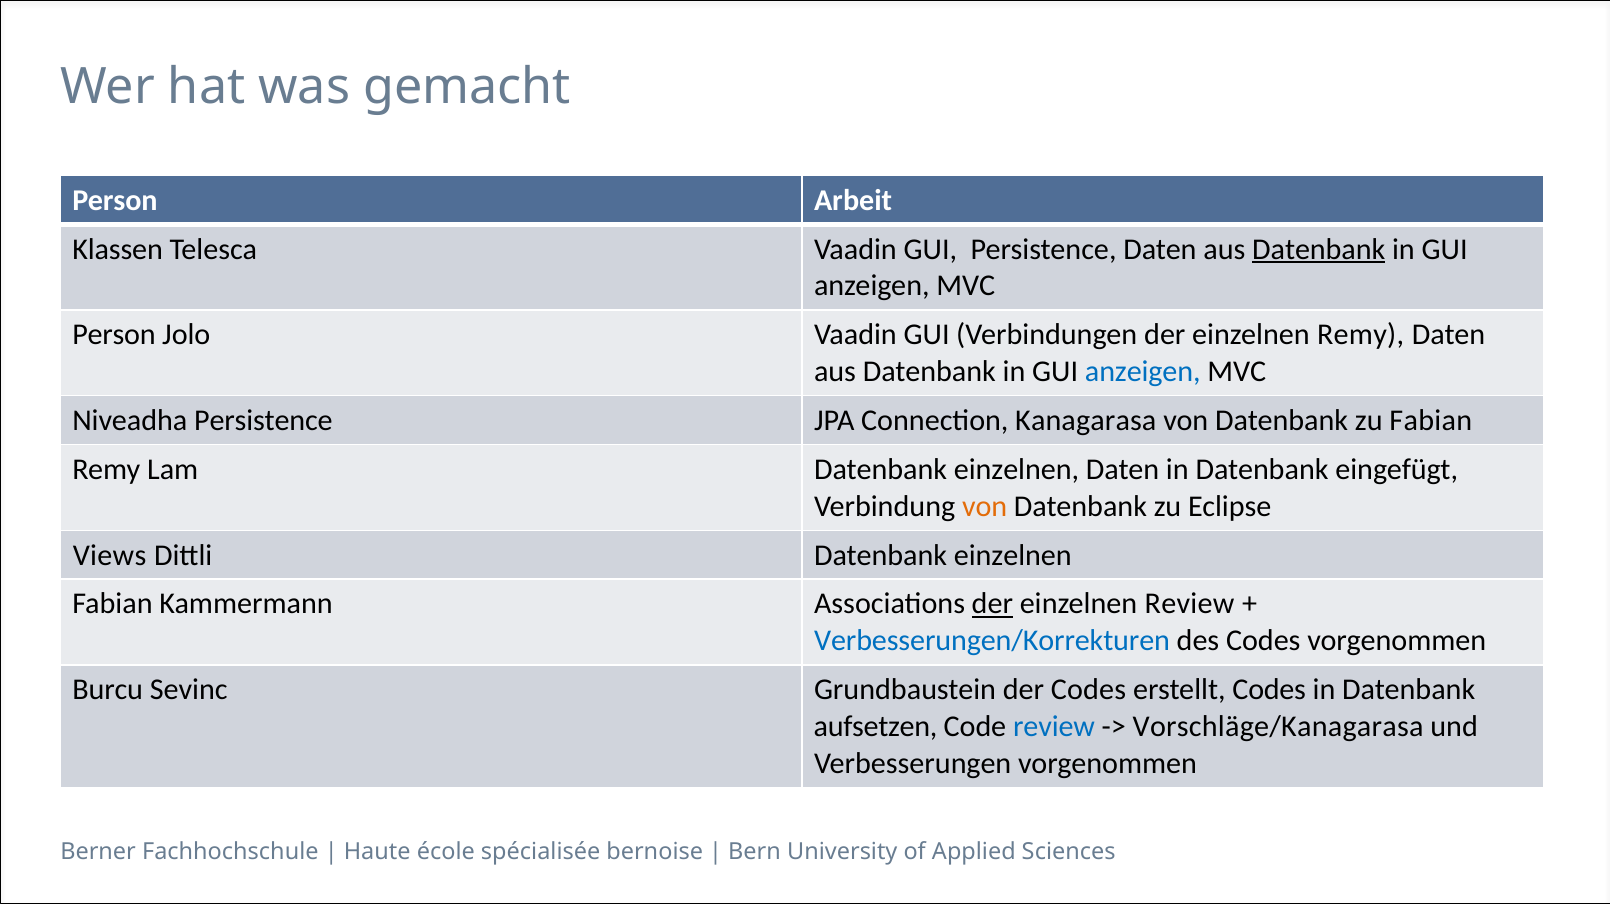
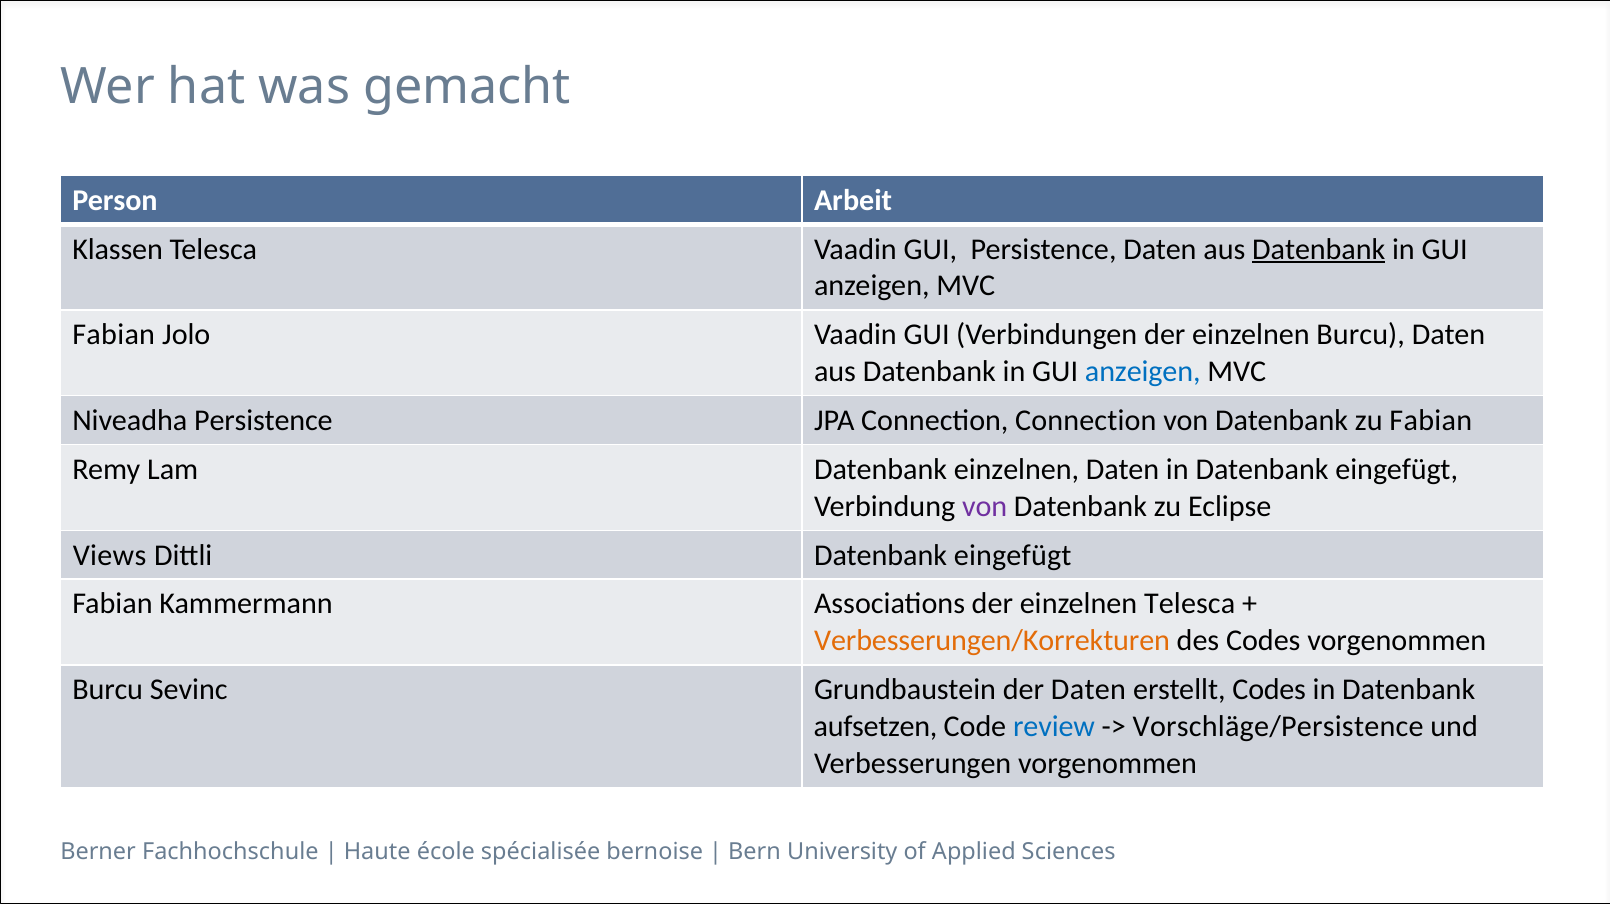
Person: Person -> Fabian (114, 335)
einzelnen Remy: Remy -> Burcu (1361, 335)
Connection Kanagarasa: Kanagarasa -> Connection (1086, 421)
von colour: orange -> purple (985, 506)
Dittli Datenbank einzelnen: einzelnen -> eingefügt (1013, 555)
der underline: present -> none (992, 604)
einzelnen Review: Review -> Telesca (1190, 604)
Verbesserungen/Korrekturen colour: blue -> orange (992, 641)
der Codes: Codes -> Daten (1088, 690)
Vorschläge/Kanagarasa: Vorschläge/Kanagarasa -> Vorschläge/Persistence (1278, 727)
